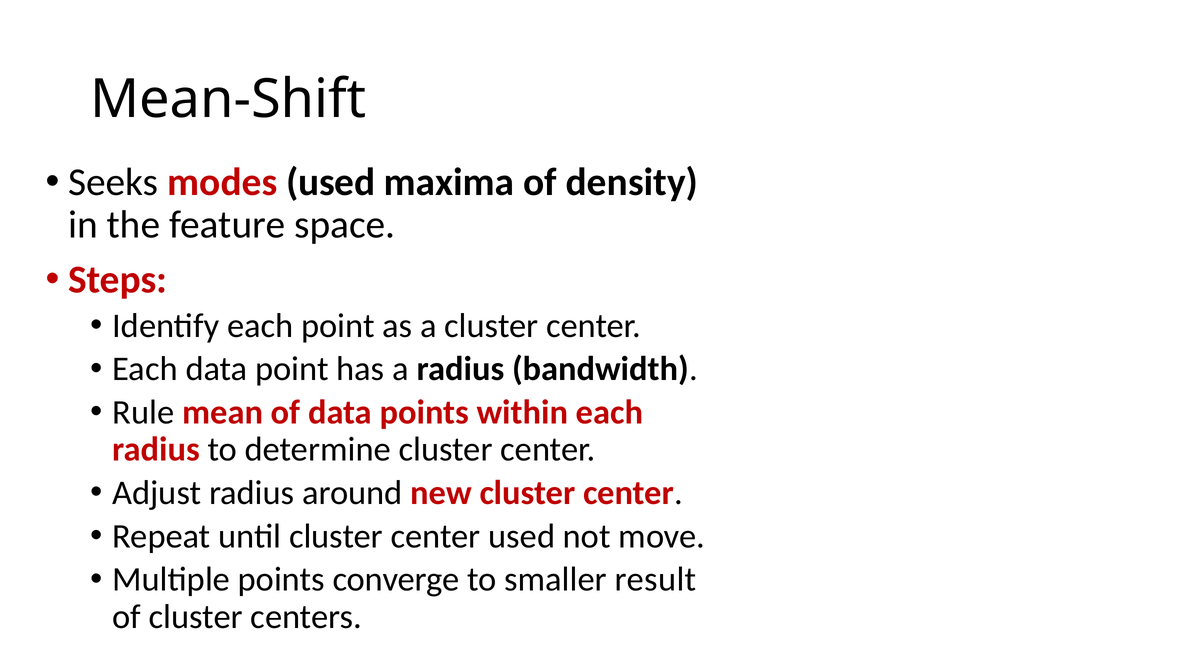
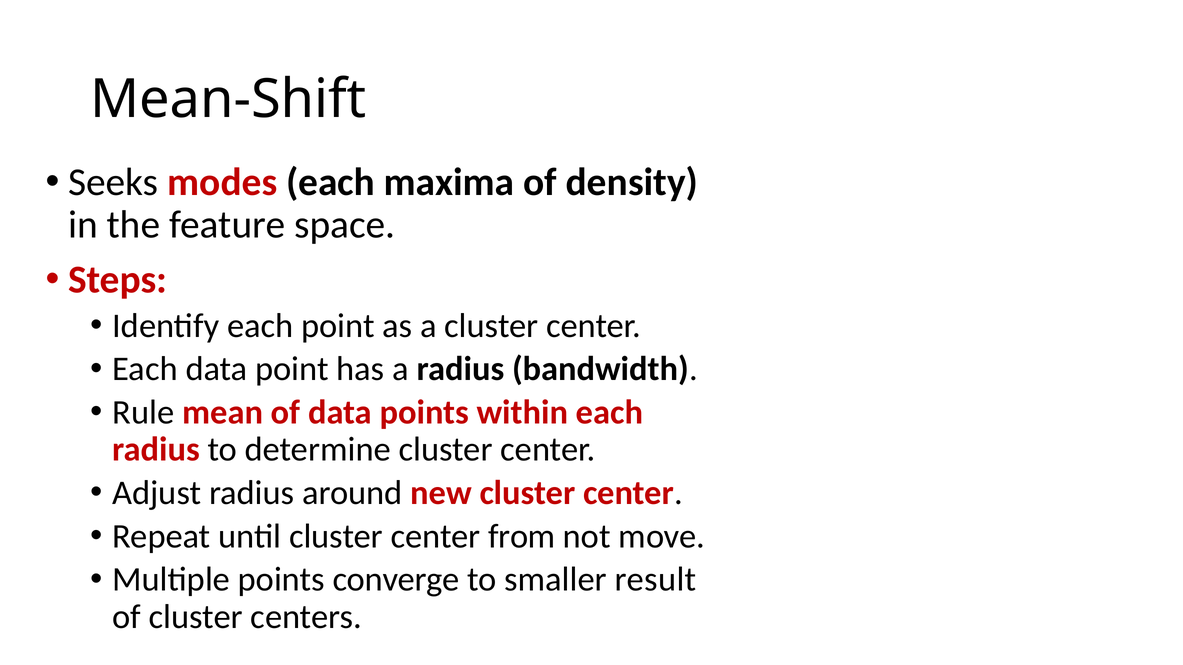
modes used: used -> each (331, 182)
center used: used -> from (522, 537)
